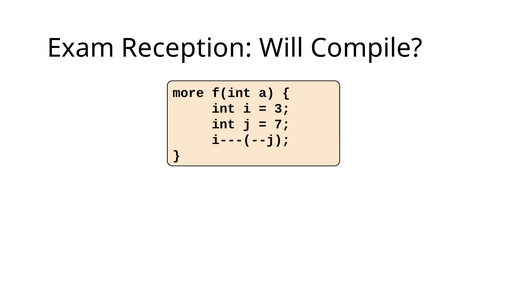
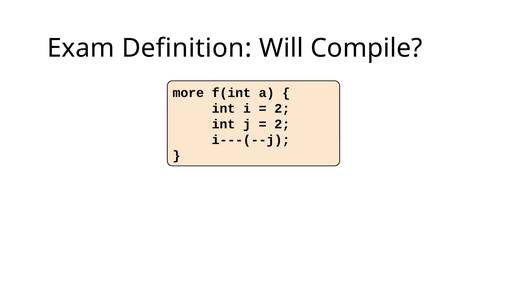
Reception: Reception -> Definition (187, 48)
3: 3 -> 2 (282, 108)
7: 7 -> 2 (282, 124)
